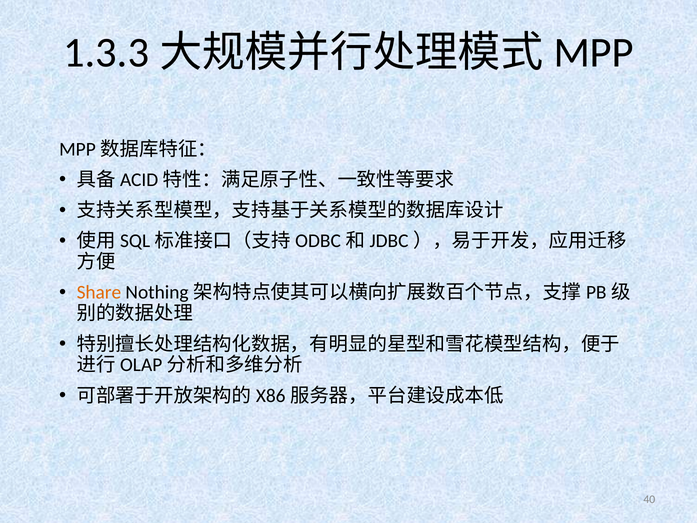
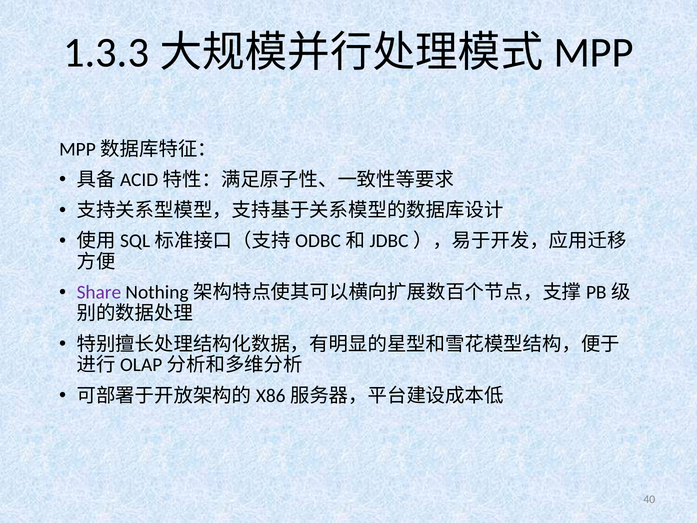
Share colour: orange -> purple (99, 292)
